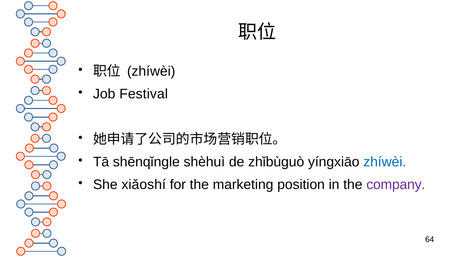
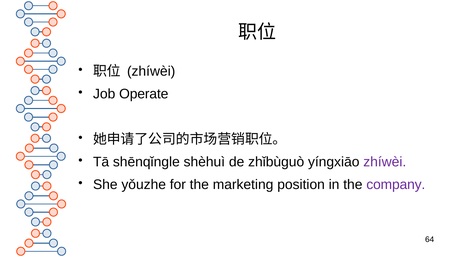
Festival: Festival -> Operate (144, 94)
zhíwèi colour: blue -> purple (385, 162)
xiǎoshí: xiǎoshí -> yǒuzhe (144, 185)
